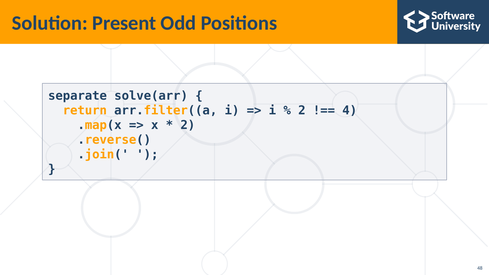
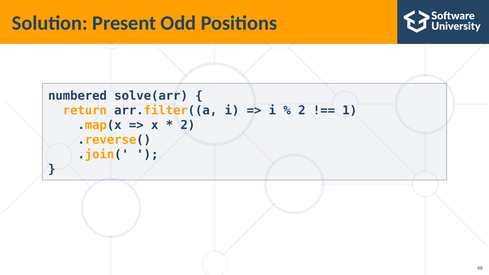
separate: separate -> numbered (78, 96)
4: 4 -> 1 (350, 111)
